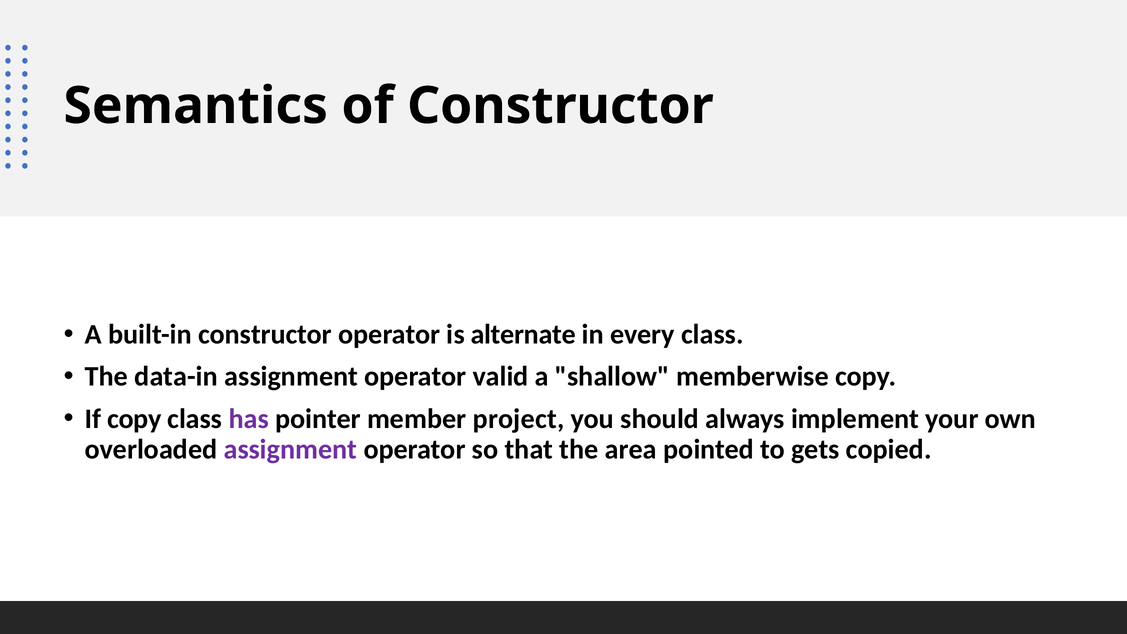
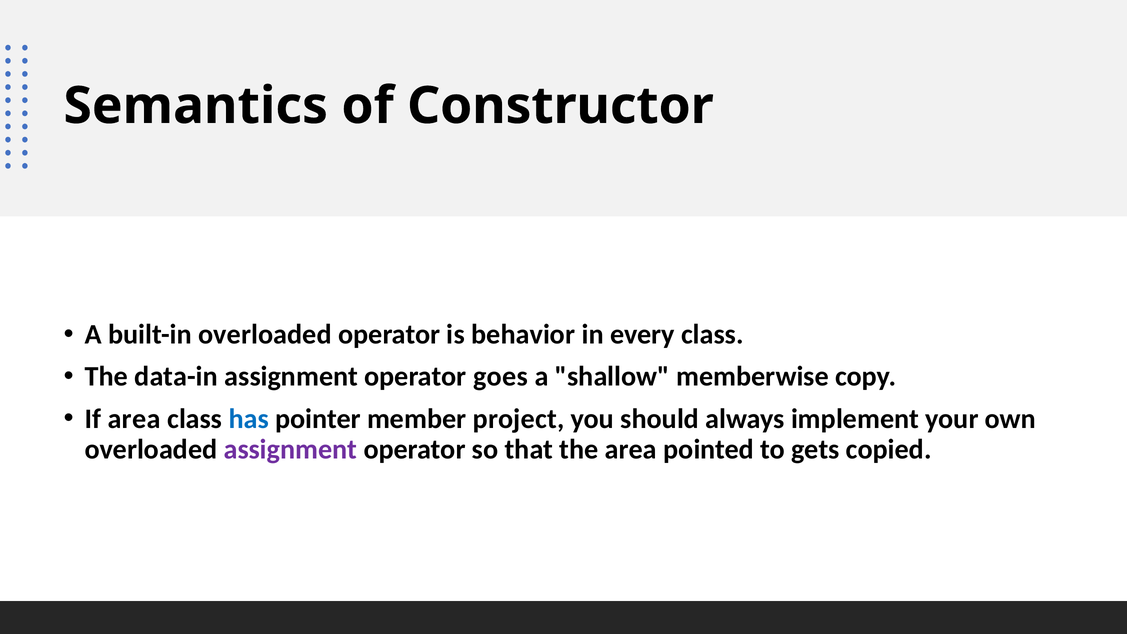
built-in constructor: constructor -> overloaded (265, 334)
alternate: alternate -> behavior (523, 334)
valid: valid -> goes (500, 377)
If copy: copy -> area (134, 419)
has colour: purple -> blue (249, 419)
